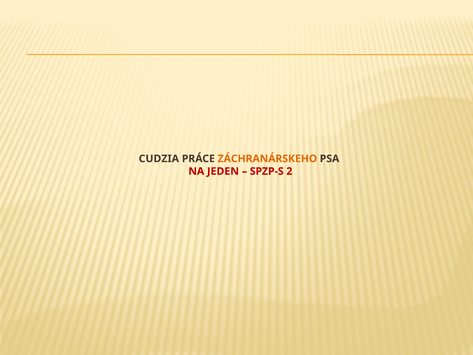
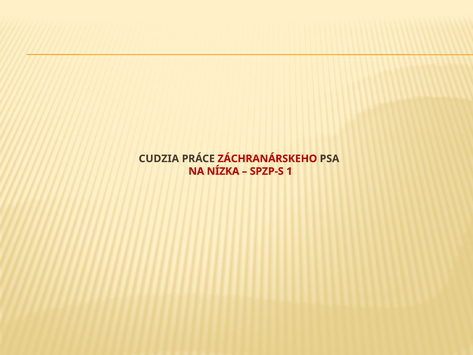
ZÁCHRANÁRSKEHO colour: orange -> red (267, 159)
JEDEN: JEDEN -> NÍZKA (223, 171)
2: 2 -> 1 (289, 171)
